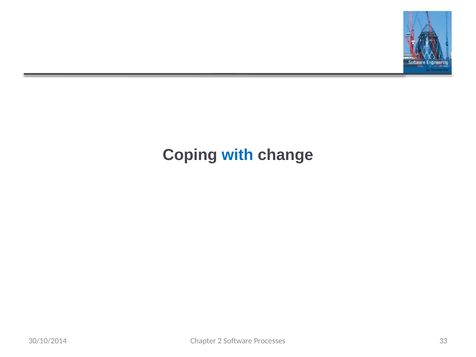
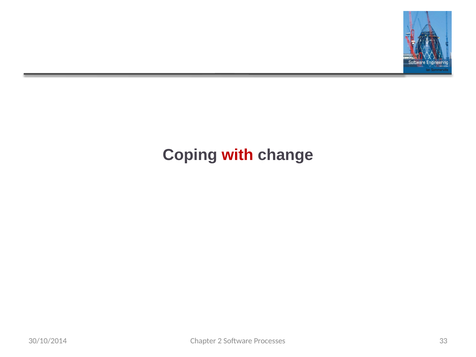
with colour: blue -> red (237, 155)
